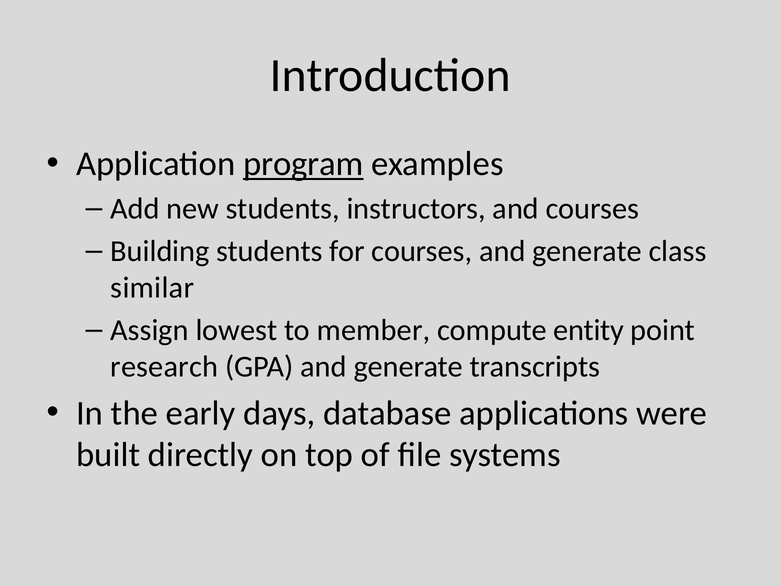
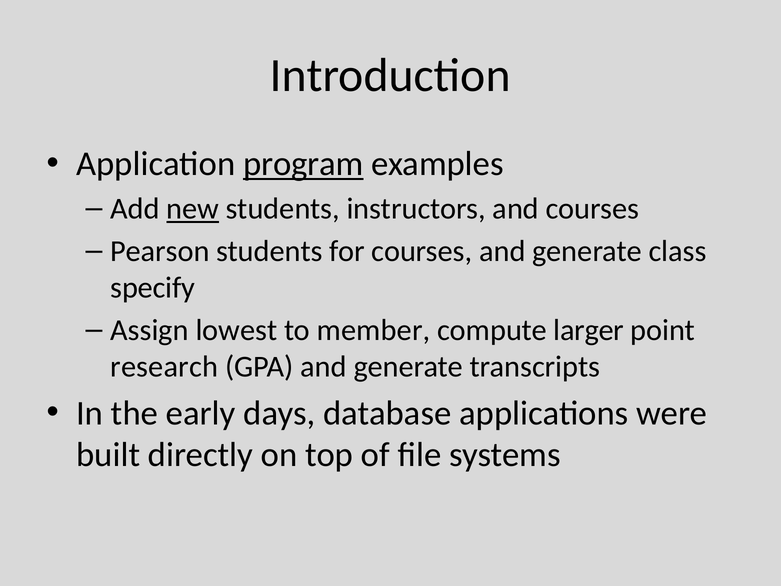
new underline: none -> present (193, 209)
Building: Building -> Pearson (160, 251)
similar: similar -> specify (153, 288)
entity: entity -> larger (589, 330)
